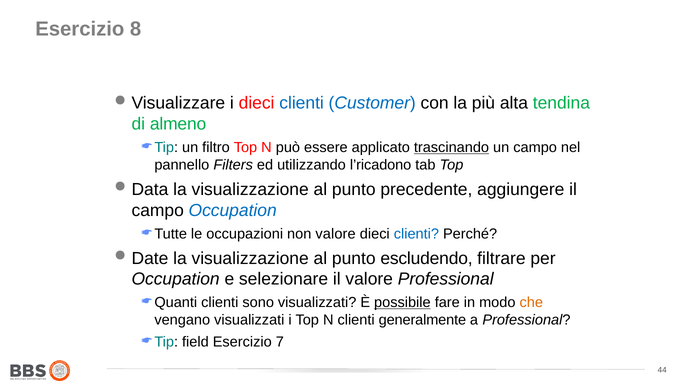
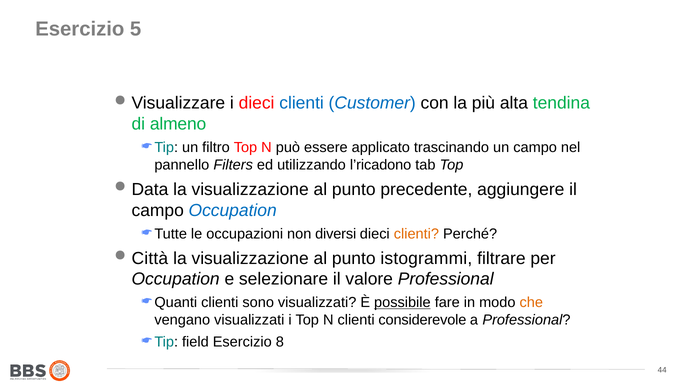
8: 8 -> 5 (136, 29)
trascinando underline: present -> none (451, 147)
non valore: valore -> diversi (336, 234)
clienti colour: blue -> orange (416, 234)
Date: Date -> Città (150, 258)
escludendo: escludendo -> istogrammi (426, 258)
generalmente: generalmente -> considerevole (422, 320)
7: 7 -> 8 (280, 342)
